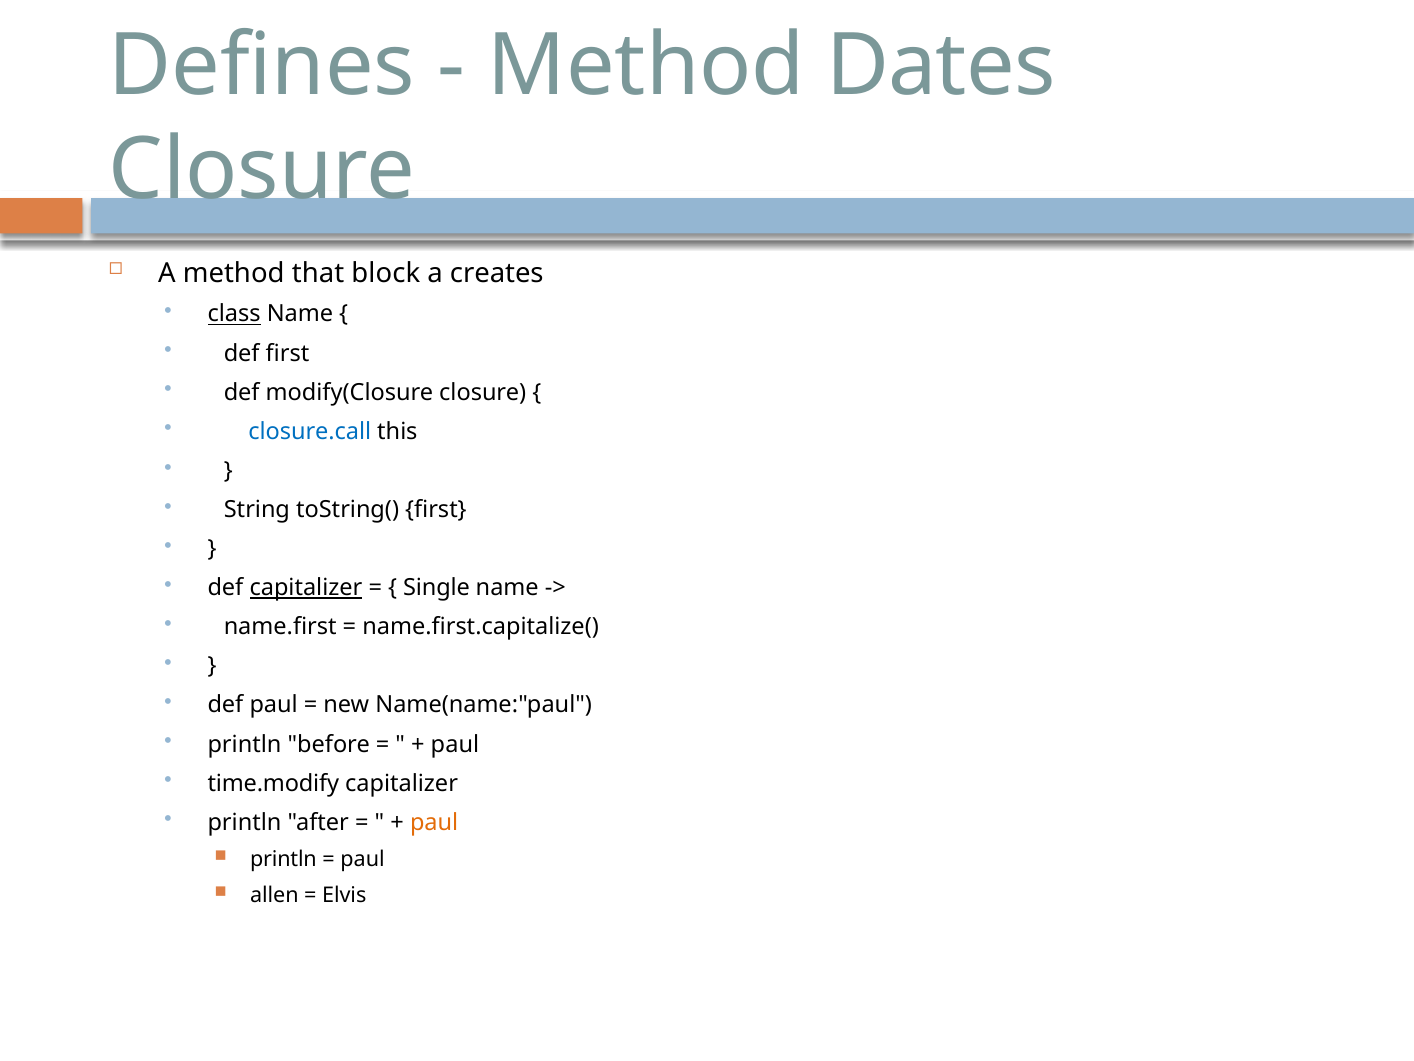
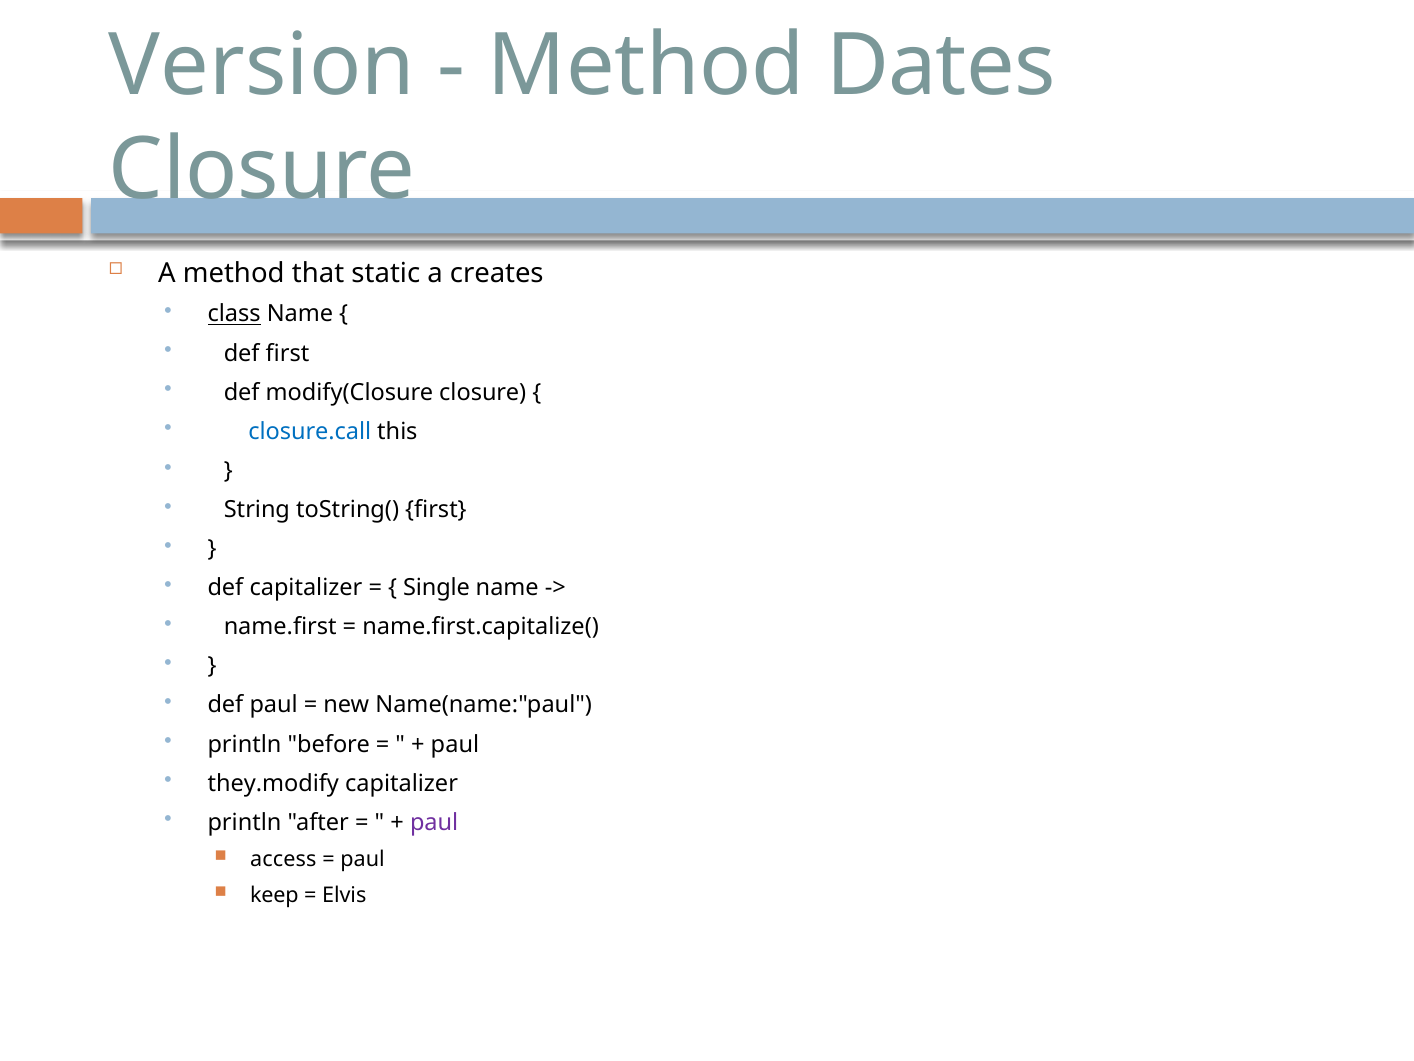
Defines: Defines -> Version (262, 66)
block: block -> static (386, 273)
capitalizer underline: present -> none (306, 588)
time.modify: time.modify -> they.modify (273, 783)
paul colour: orange -> purple (434, 822)
println: println -> access (283, 859)
allen: allen -> keep (274, 895)
